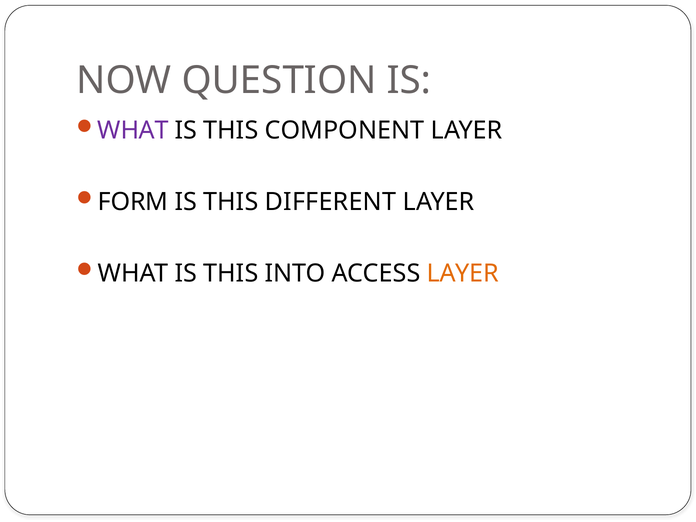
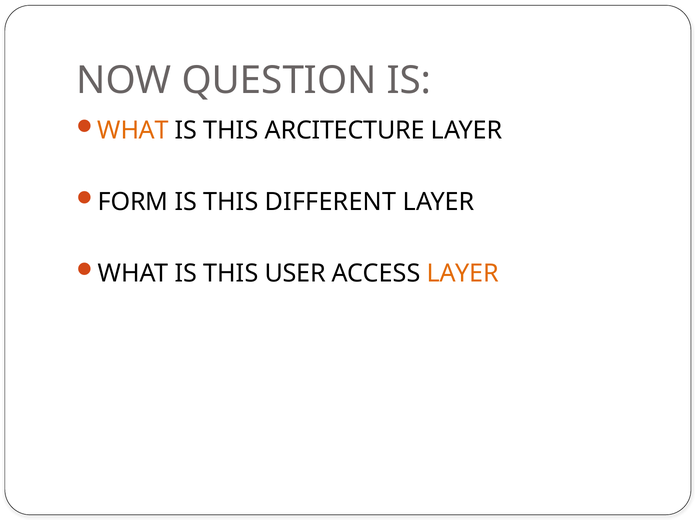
WHAT colour: purple -> orange (133, 130)
COMPONENT: COMPONENT -> ARCITECTURE (345, 130)
INTO: INTO -> USER (295, 274)
